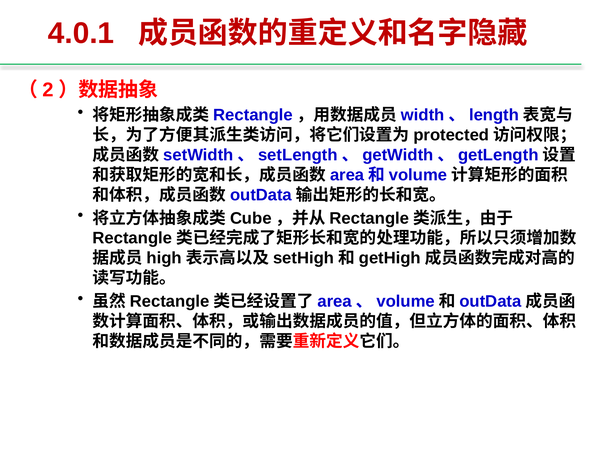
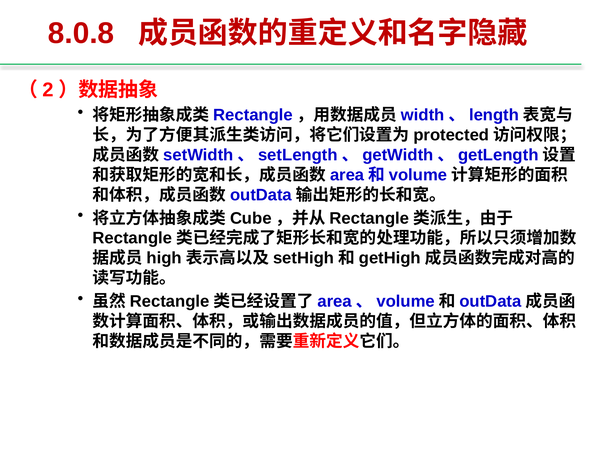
4.0.1: 4.0.1 -> 8.0.8 (81, 33)
